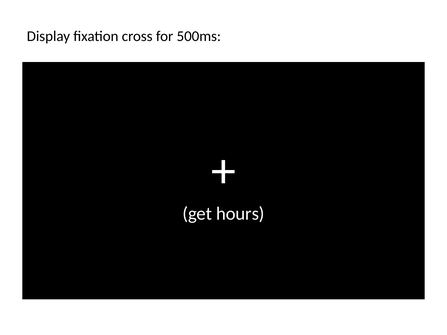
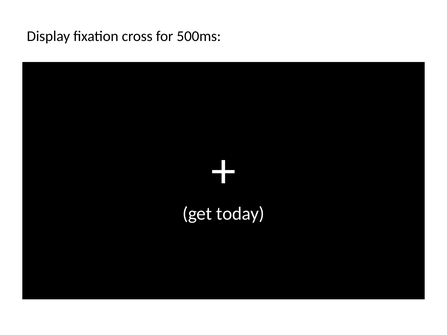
hours: hours -> today (240, 214)
